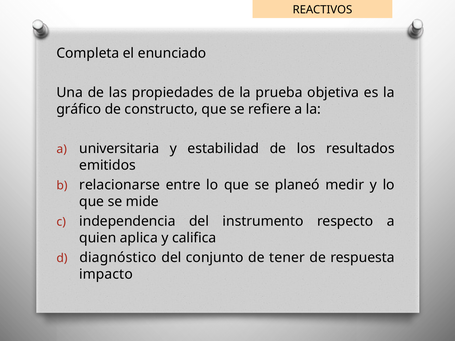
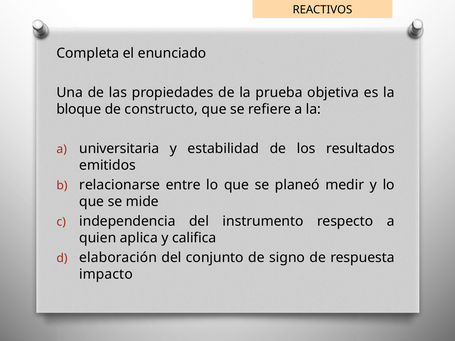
gráfico: gráfico -> bloque (79, 109)
diagnóstico: diagnóstico -> elaboración (118, 258)
tener: tener -> signo (287, 258)
